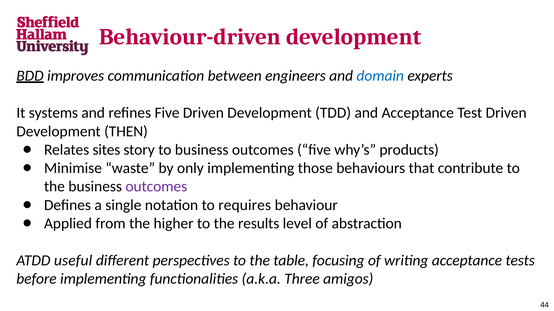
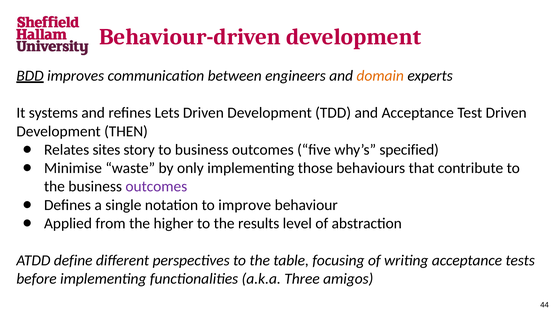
domain colour: blue -> orange (380, 76)
refines Five: Five -> Lets (167, 113)
products: products -> specified (409, 150)
requires: requires -> improve (245, 205)
useful: useful -> define (73, 261)
